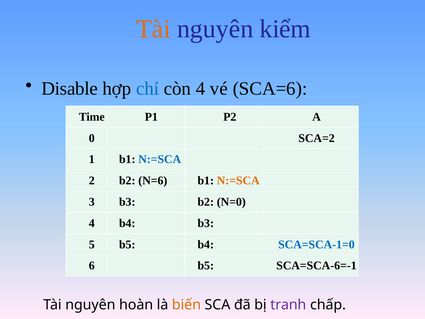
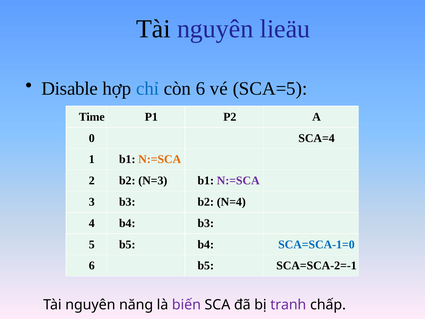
Tài colour: orange -> black (153, 29)
kiểm: kiểm -> lieäu (285, 29)
còn 4: 4 -> 6 (201, 89)
SCA=6: SCA=6 -> SCA=5 (270, 89)
SCA=2: SCA=2 -> SCA=4 (317, 138)
N:=SCA colour: blue -> orange (160, 159)
N=6: N=6 -> N=3 (153, 181)
N:=SCA colour: orange -> purple (238, 181)
N=0: N=0 -> N=4 (231, 202)
SCA=SCA-6=-1: SCA=SCA-6=-1 -> SCA=SCA-2=-1 (316, 266)
hoàn: hoàn -> năng (136, 305)
biến colour: orange -> purple (186, 305)
